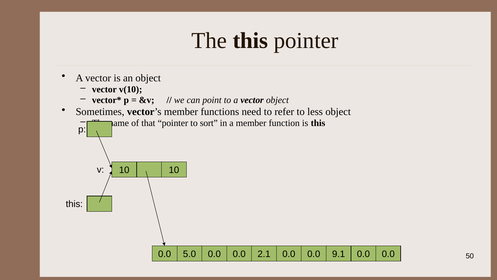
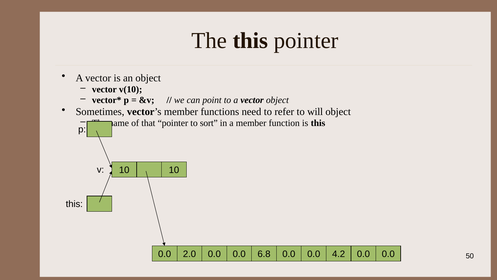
less: less -> will (315, 111)
5.0: 5.0 -> 2.0 (189, 254)
2.1: 2.1 -> 6.8 (264, 254)
9.1: 9.1 -> 4.2 (339, 254)
